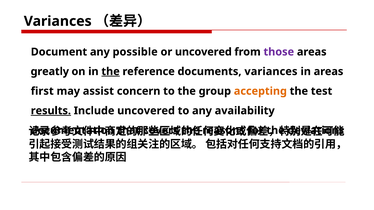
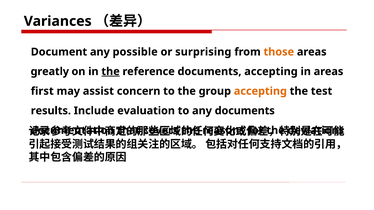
or uncovered: uncovered -> surprising (203, 52)
those colour: purple -> orange (279, 52)
documents variances: variances -> accepting (271, 72)
results underline: present -> none (51, 111)
Include uncovered: uncovered -> evaluation (146, 111)
any availability: availability -> documents (245, 111)
